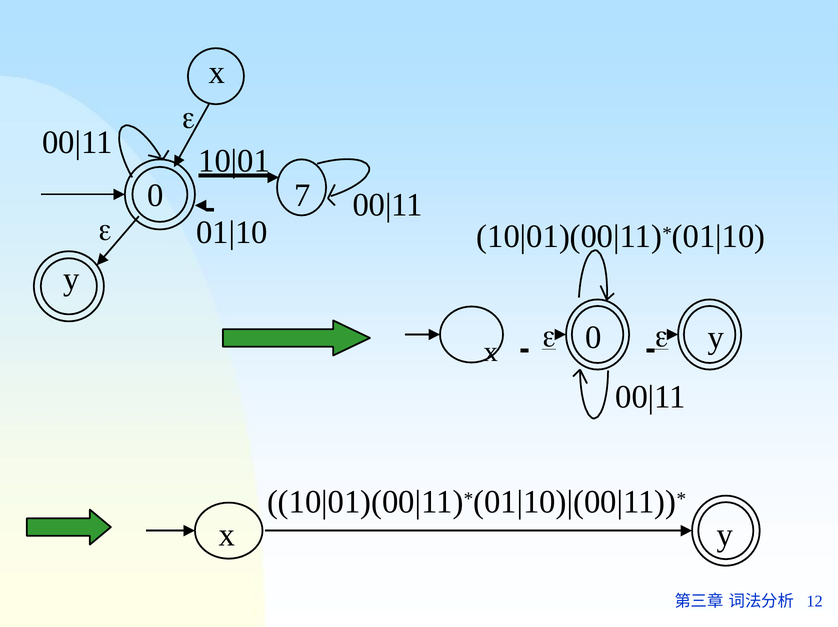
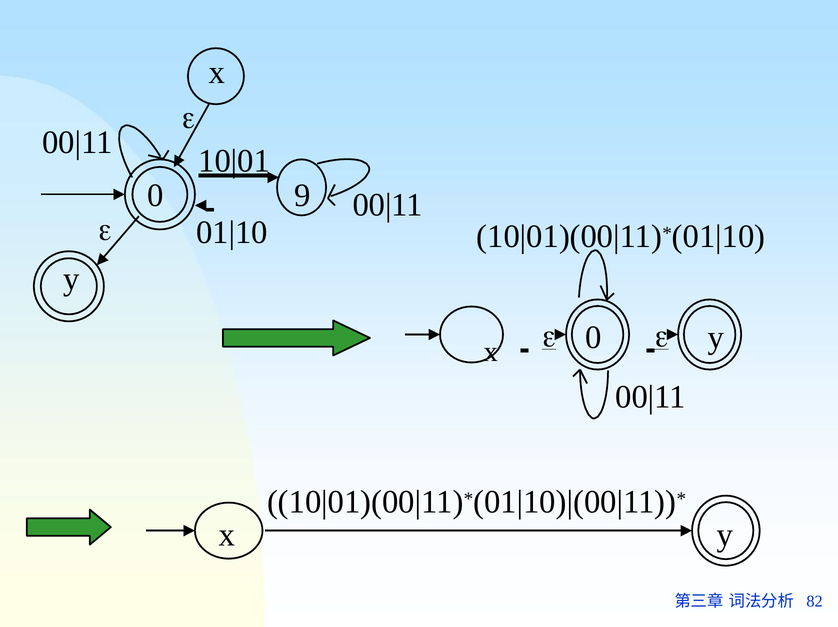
7: 7 -> 9 (302, 195)
12: 12 -> 82 (815, 601)
